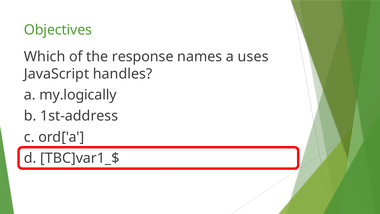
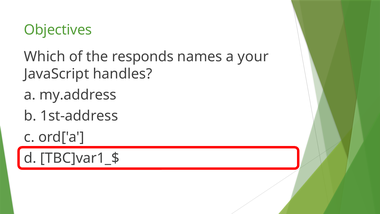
response: response -> responds (143, 57)
uses: uses -> your (253, 57)
my.logically: my.logically -> my.address (78, 95)
